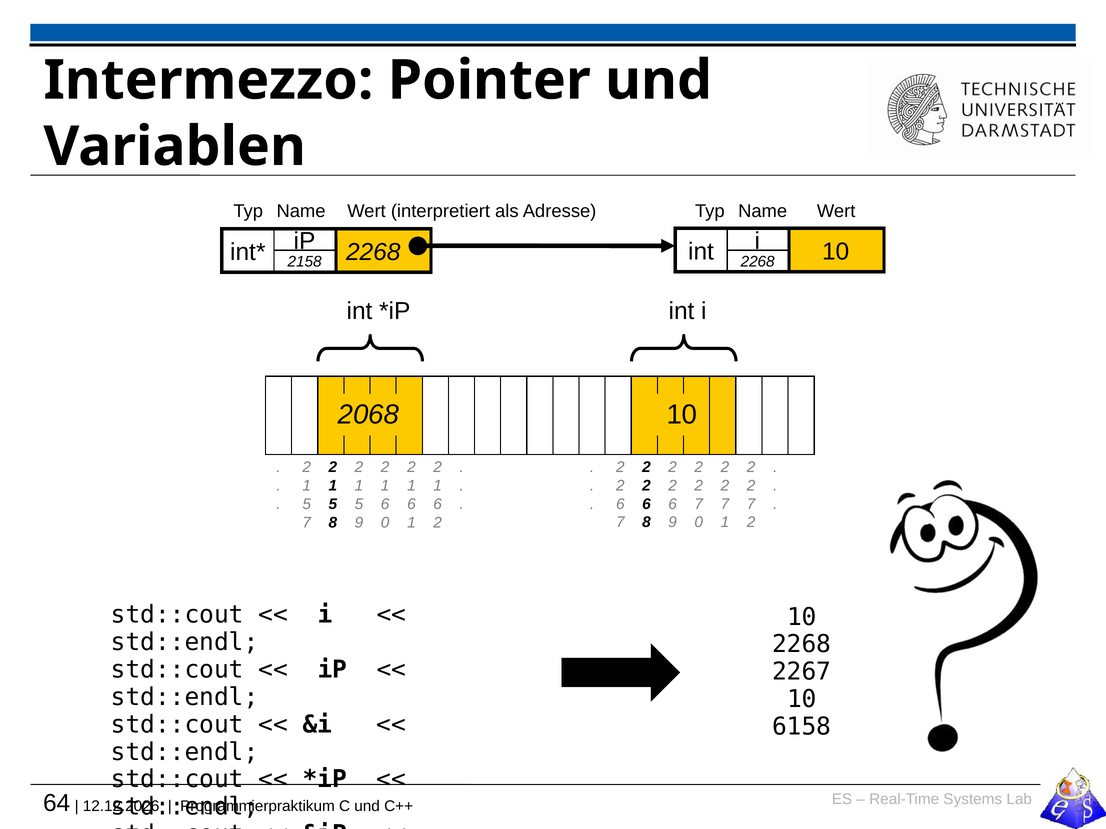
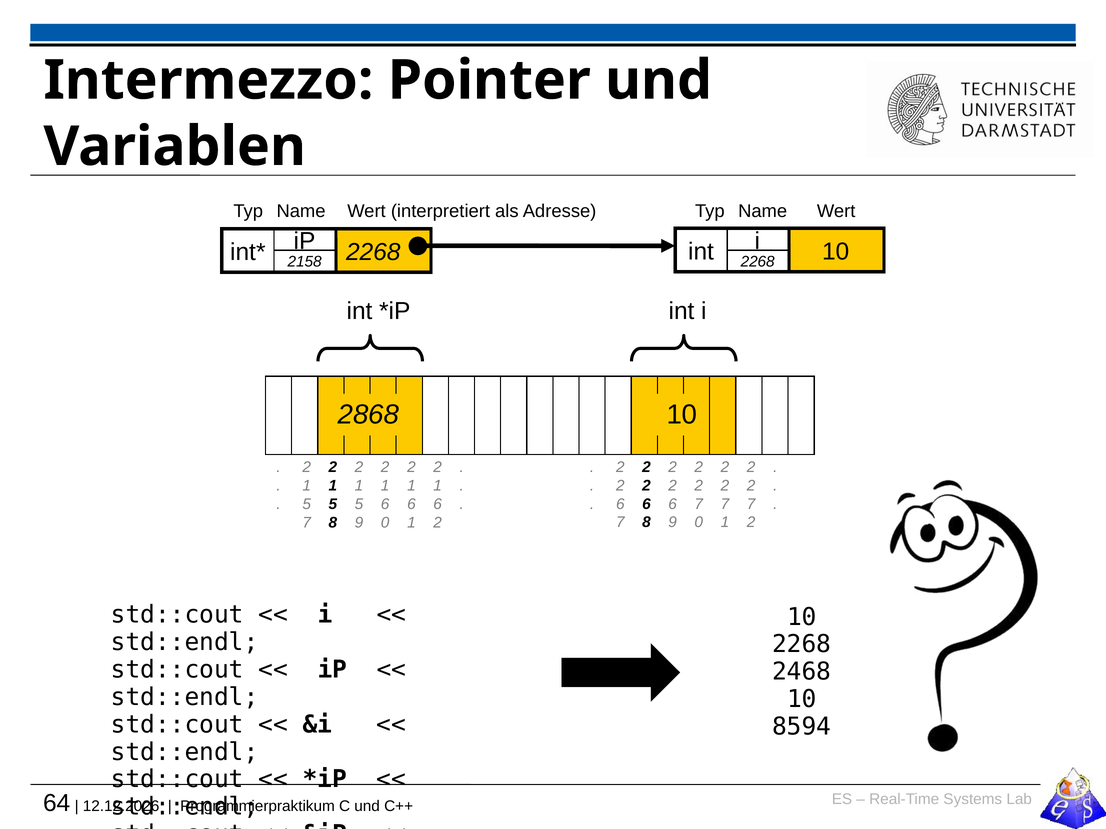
2068: 2068 -> 2868 (368, 415)
2267: 2267 -> 2468 (802, 672)
6158: 6158 -> 8594 (802, 727)
